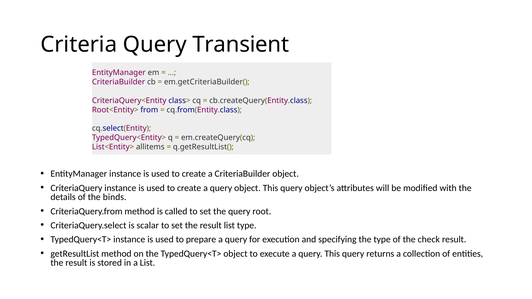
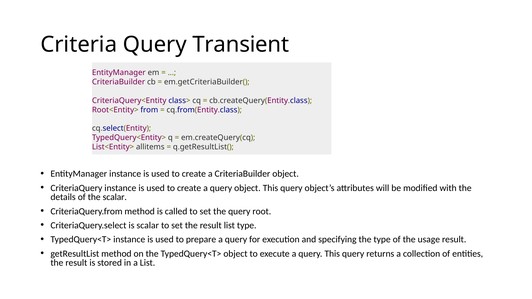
the binds: binds -> scalar (115, 197)
check: check -> usage (429, 240)
